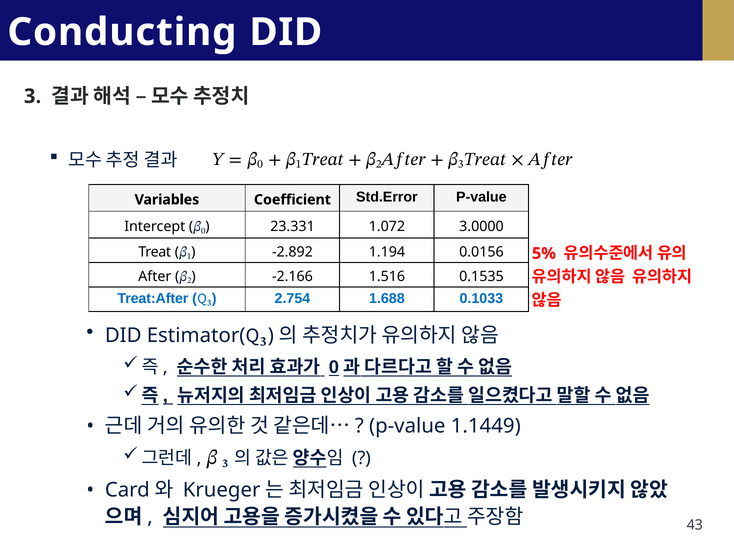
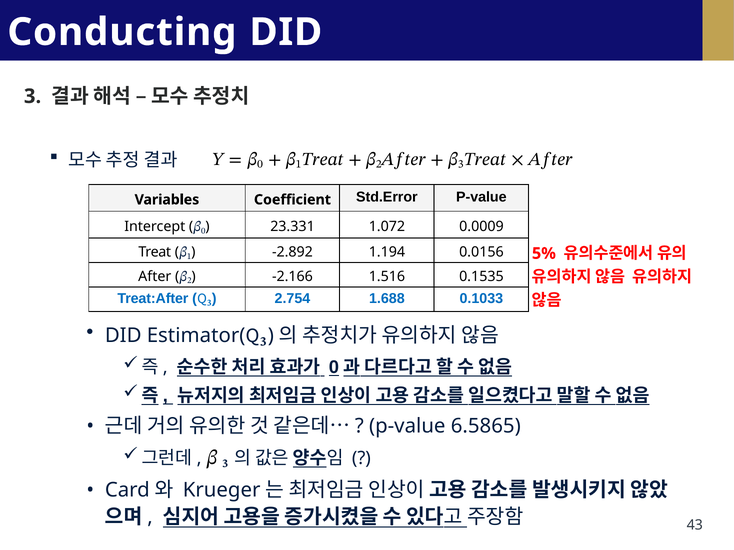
3.0000: 3.0000 -> 0.0009 (481, 227)
1.1449: 1.1449 -> 6.5865 (486, 427)
